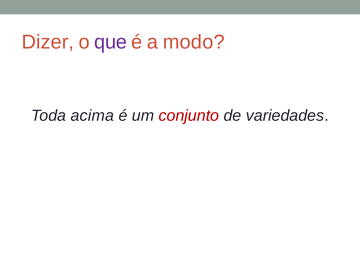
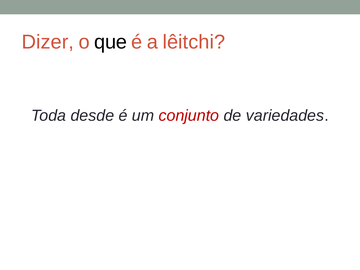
que colour: purple -> black (111, 42)
modo: modo -> lêitchi (194, 42)
acima: acima -> desde (92, 116)
